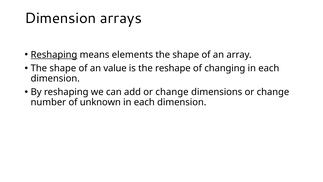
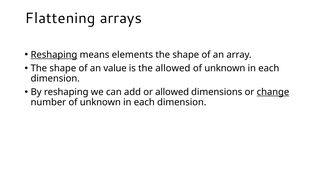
Dimension: Dimension -> Flattening (60, 18)
the reshape: reshape -> allowed (173, 68)
changing: changing -> unknown (225, 68)
add or change: change -> allowed (172, 92)
change underline: none -> present (273, 92)
